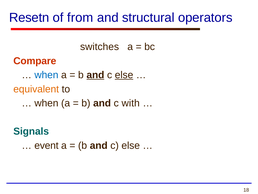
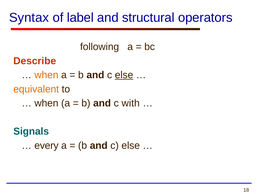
Resetn: Resetn -> Syntax (29, 18)
from: from -> label (80, 18)
switches: switches -> following (100, 47)
Compare: Compare -> Describe (35, 61)
when colour: blue -> orange (46, 75)
and underline: present -> none (95, 75)
event: event -> every (46, 145)
